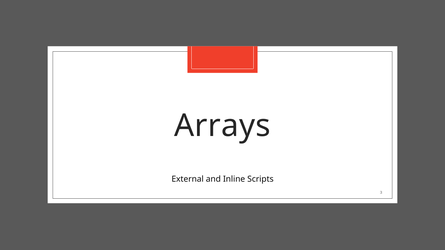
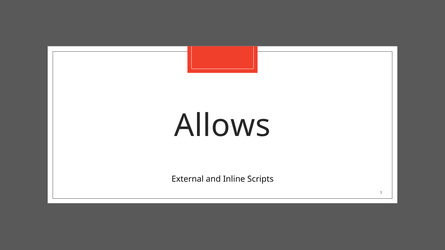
Arrays: Arrays -> Allows (222, 126)
